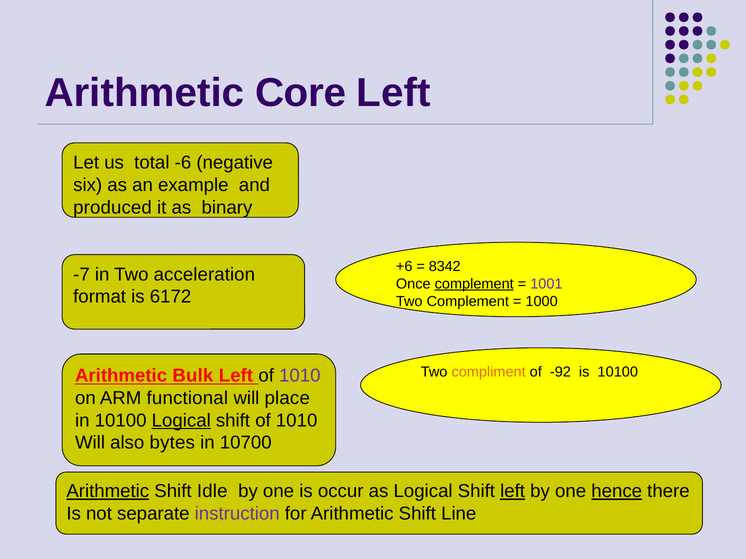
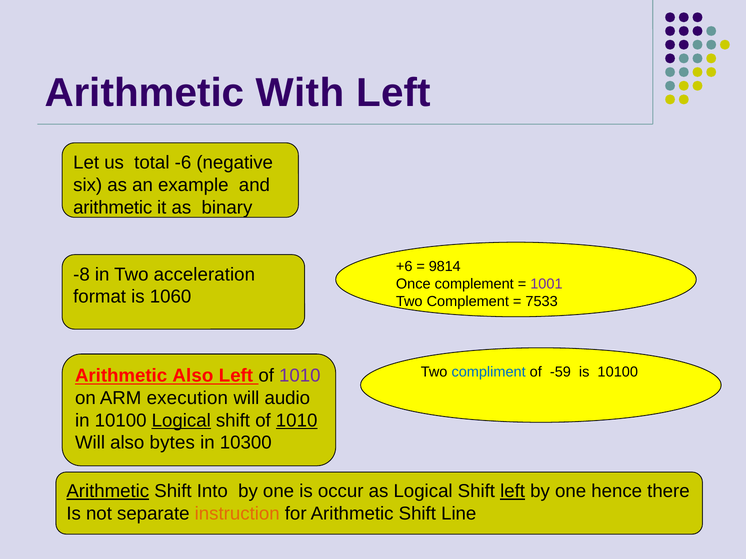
Core: Core -> With (300, 93)
produced: produced -> arithmetic (113, 208)
8342: 8342 -> 9814 (445, 267)
-7: -7 -> -8 (82, 275)
complement underline: present -> none (474, 284)
6172: 6172 -> 1060 (171, 297)
1000: 1000 -> 7533 (542, 302)
compliment colour: orange -> blue (489, 372)
-92: -92 -> -59 (560, 372)
Arithmetic Bulk: Bulk -> Also (193, 376)
functional: functional -> execution (187, 398)
place: place -> audio (287, 398)
1010 underline: none -> present (297, 421)
10700: 10700 -> 10300 (246, 443)
Idle: Idle -> Into (212, 492)
hence underline: present -> none (617, 492)
instruction colour: purple -> orange (237, 514)
